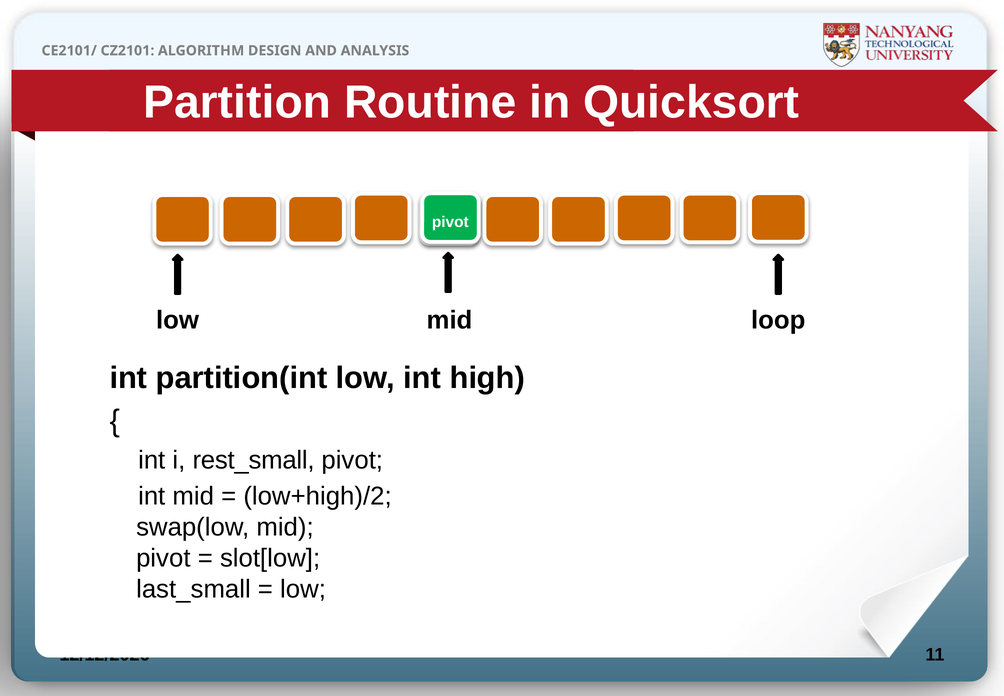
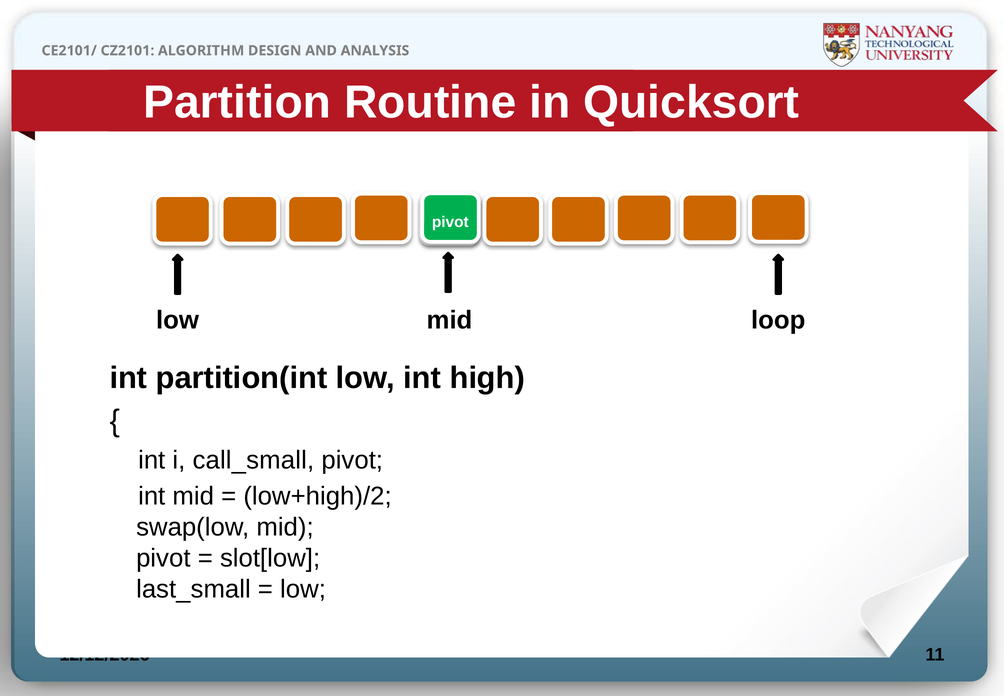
rest_small: rest_small -> call_small (253, 460)
